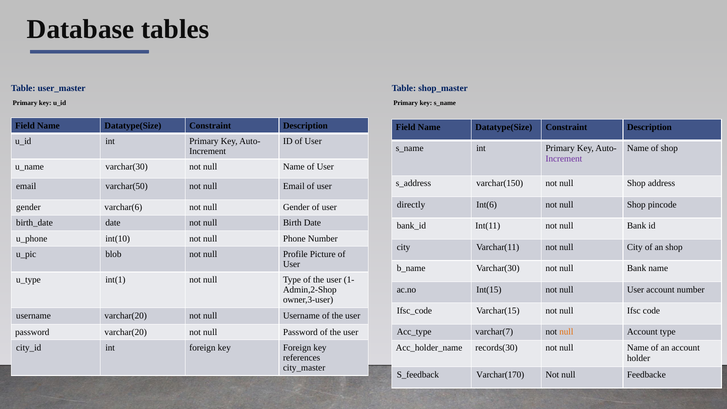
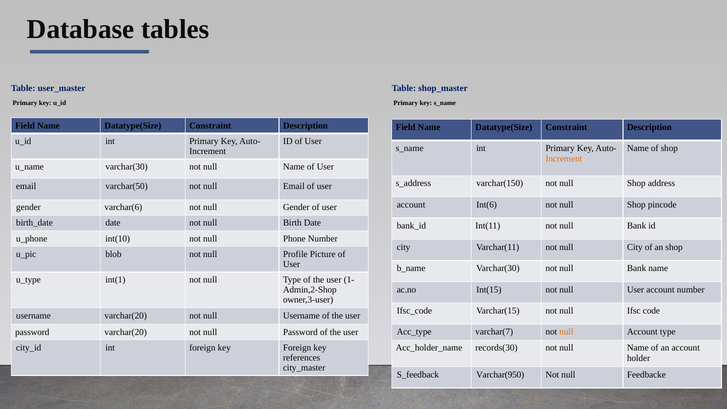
Increment colour: purple -> orange (564, 159)
directly: directly -> account (411, 205)
Varchar(170: Varchar(170 -> Varchar(950 (500, 375)
